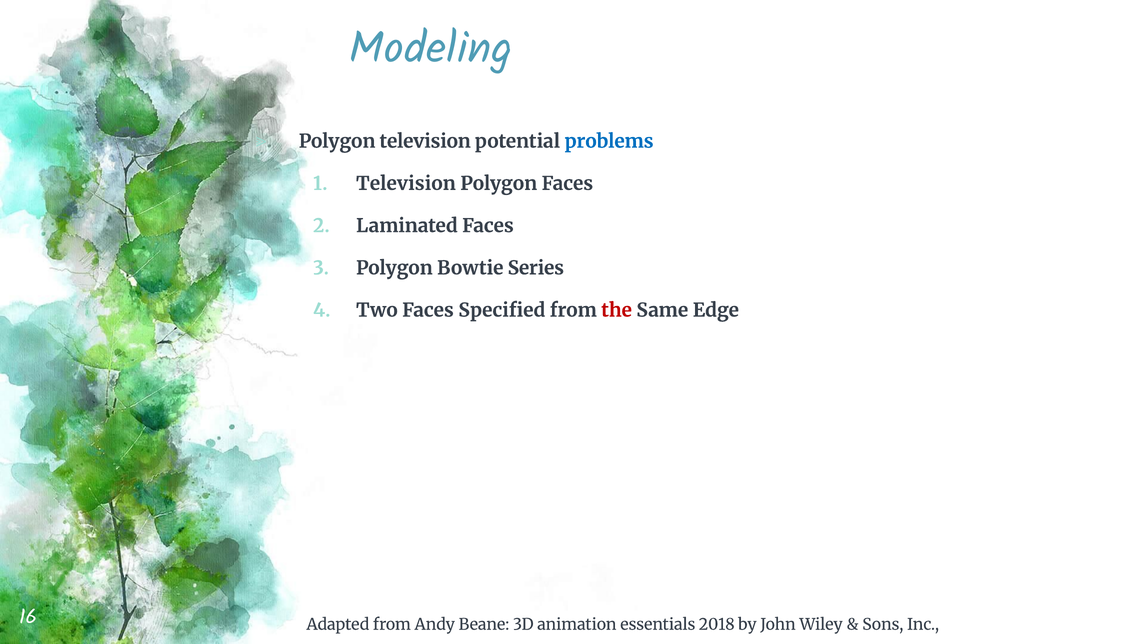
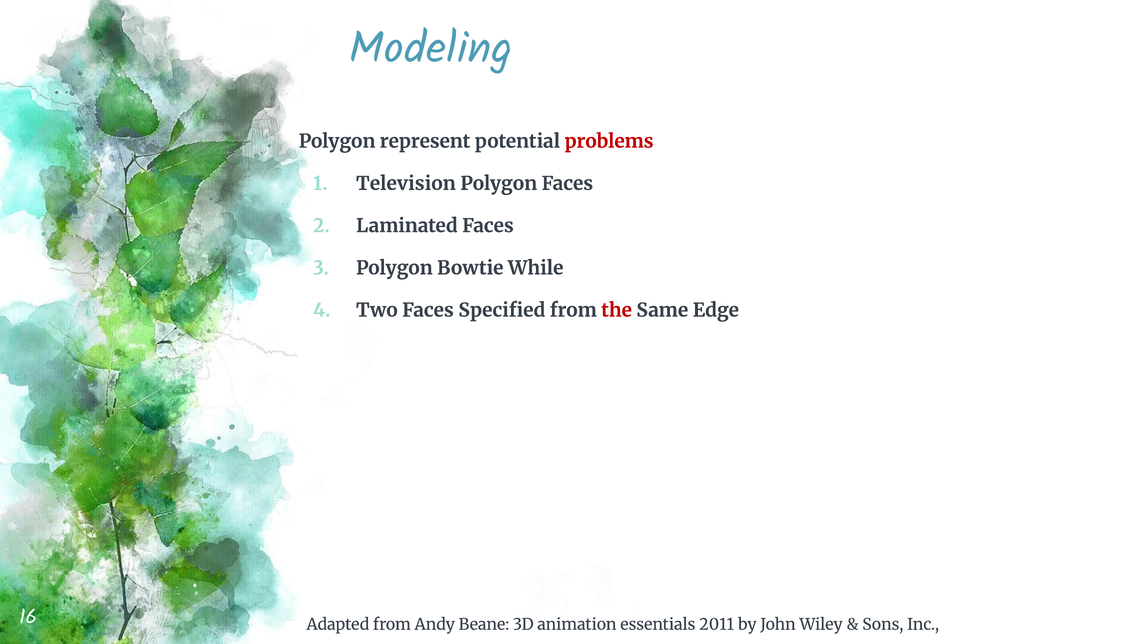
Polygon television: television -> represent (425, 141)
problems colour: blue -> red (609, 141)
Series: Series -> While (536, 268)
2018: 2018 -> 2011 (717, 625)
